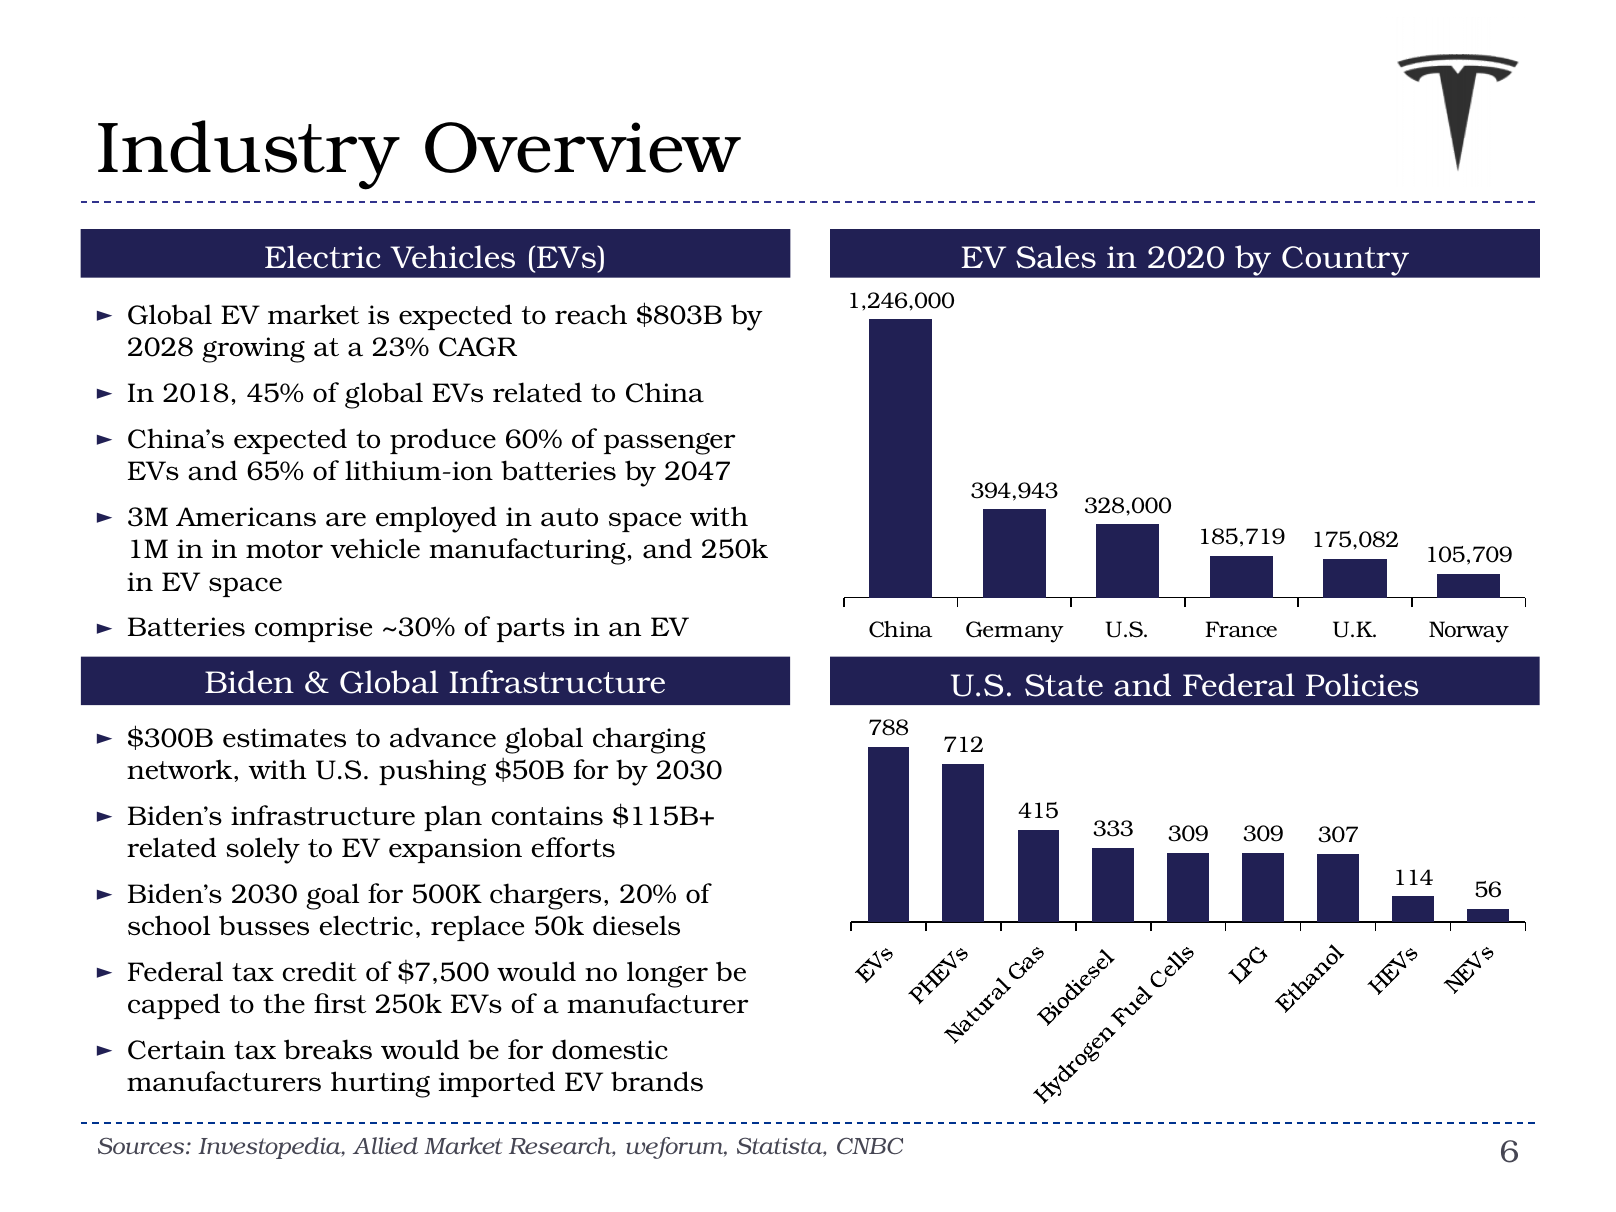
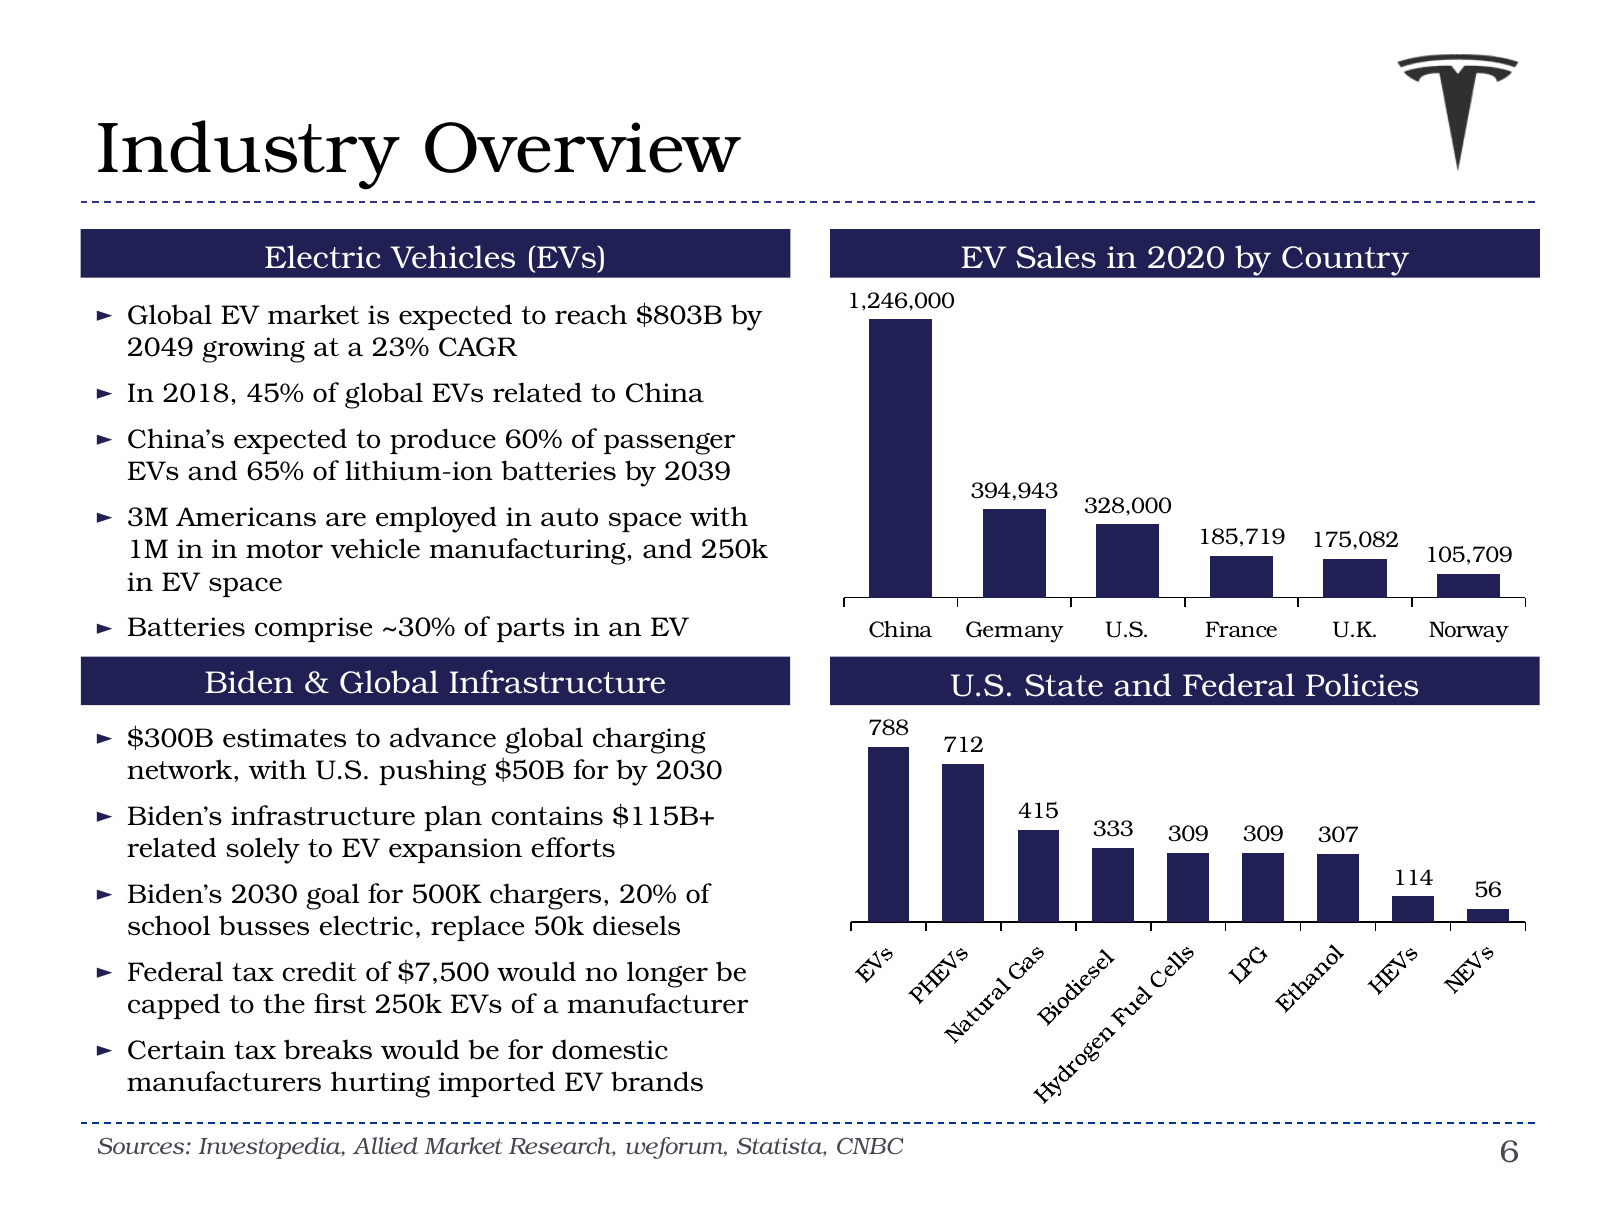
2028: 2028 -> 2049 (161, 348)
2047: 2047 -> 2039 (698, 472)
